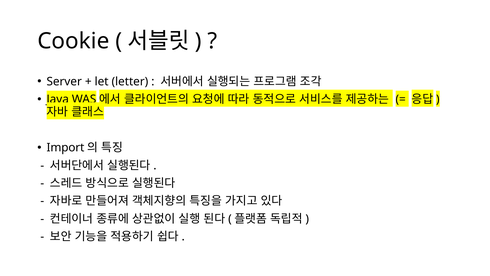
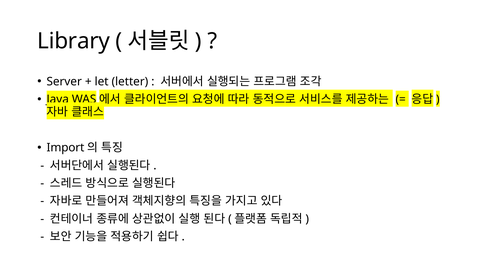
Cookie: Cookie -> Library (74, 41)
